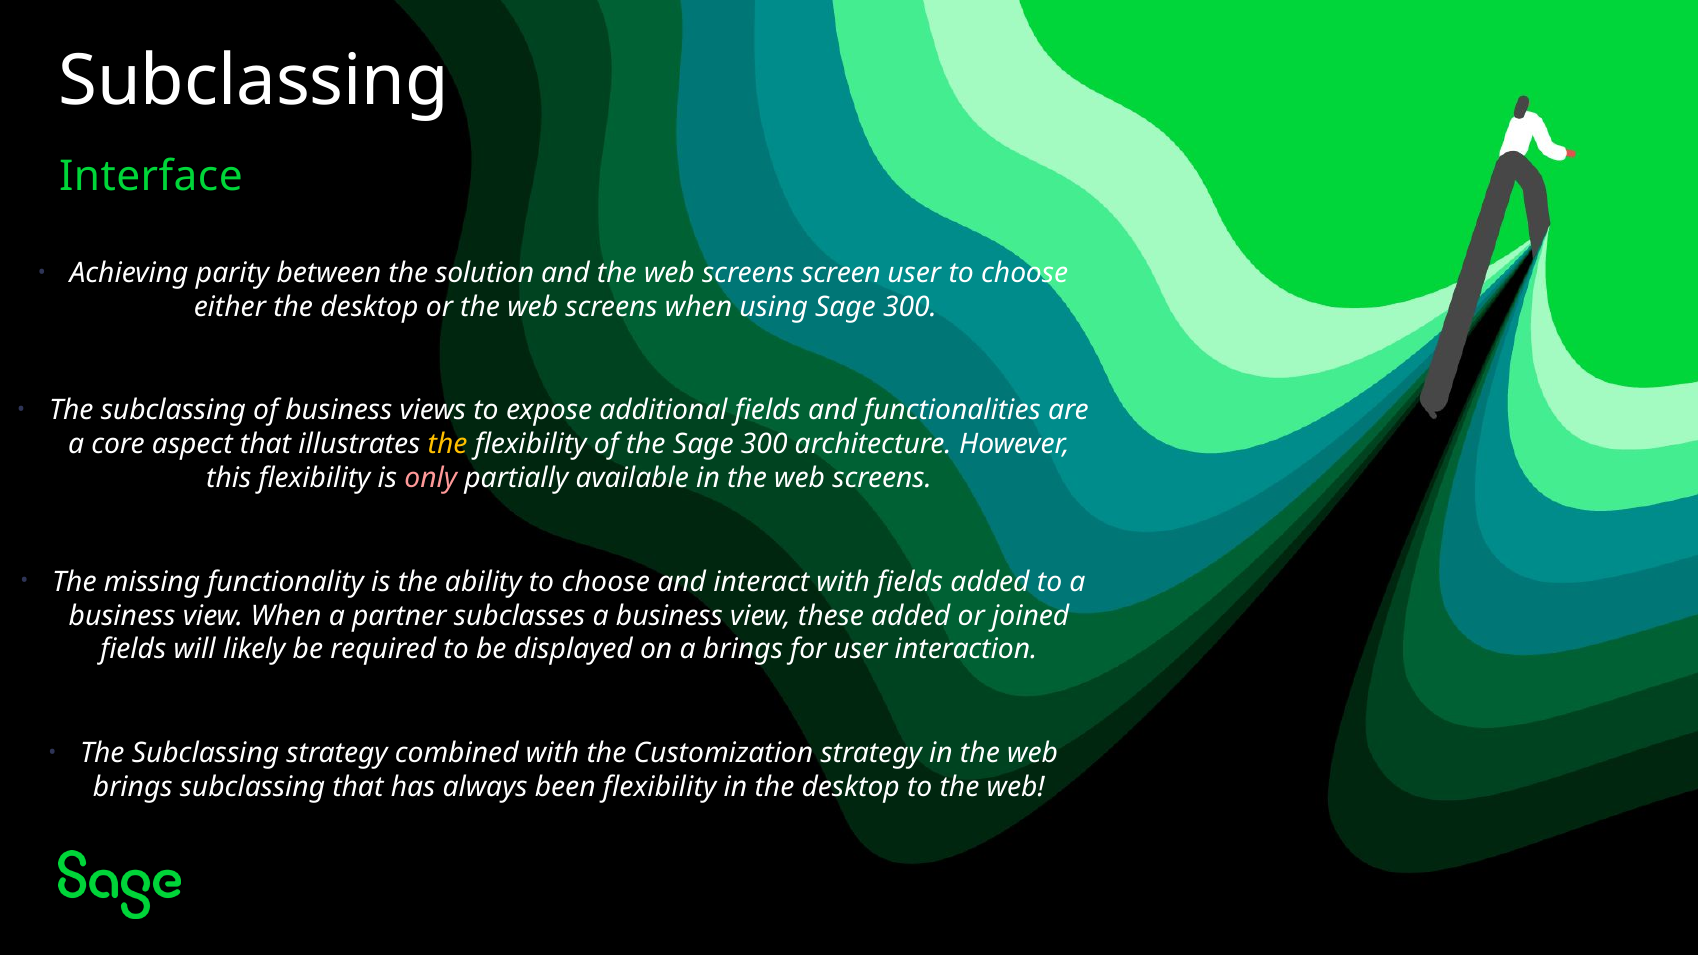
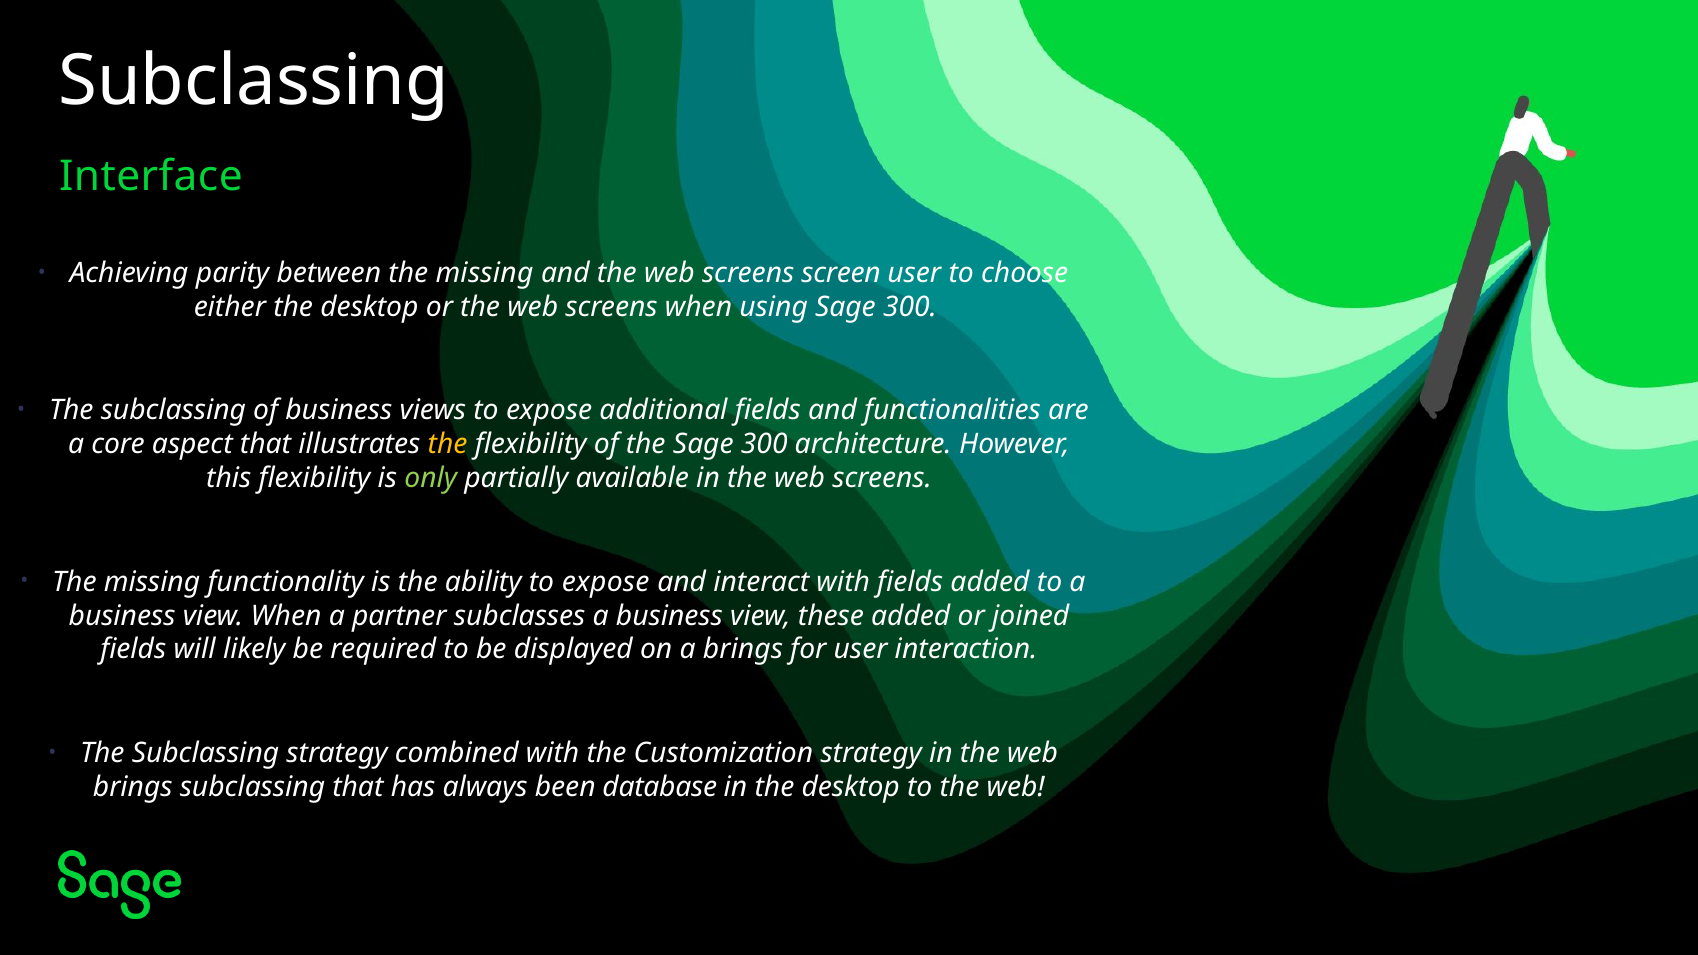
between the solution: solution -> missing (484, 273)
only colour: pink -> light green (431, 479)
ability to choose: choose -> expose (606, 582)
been flexibility: flexibility -> database (660, 787)
